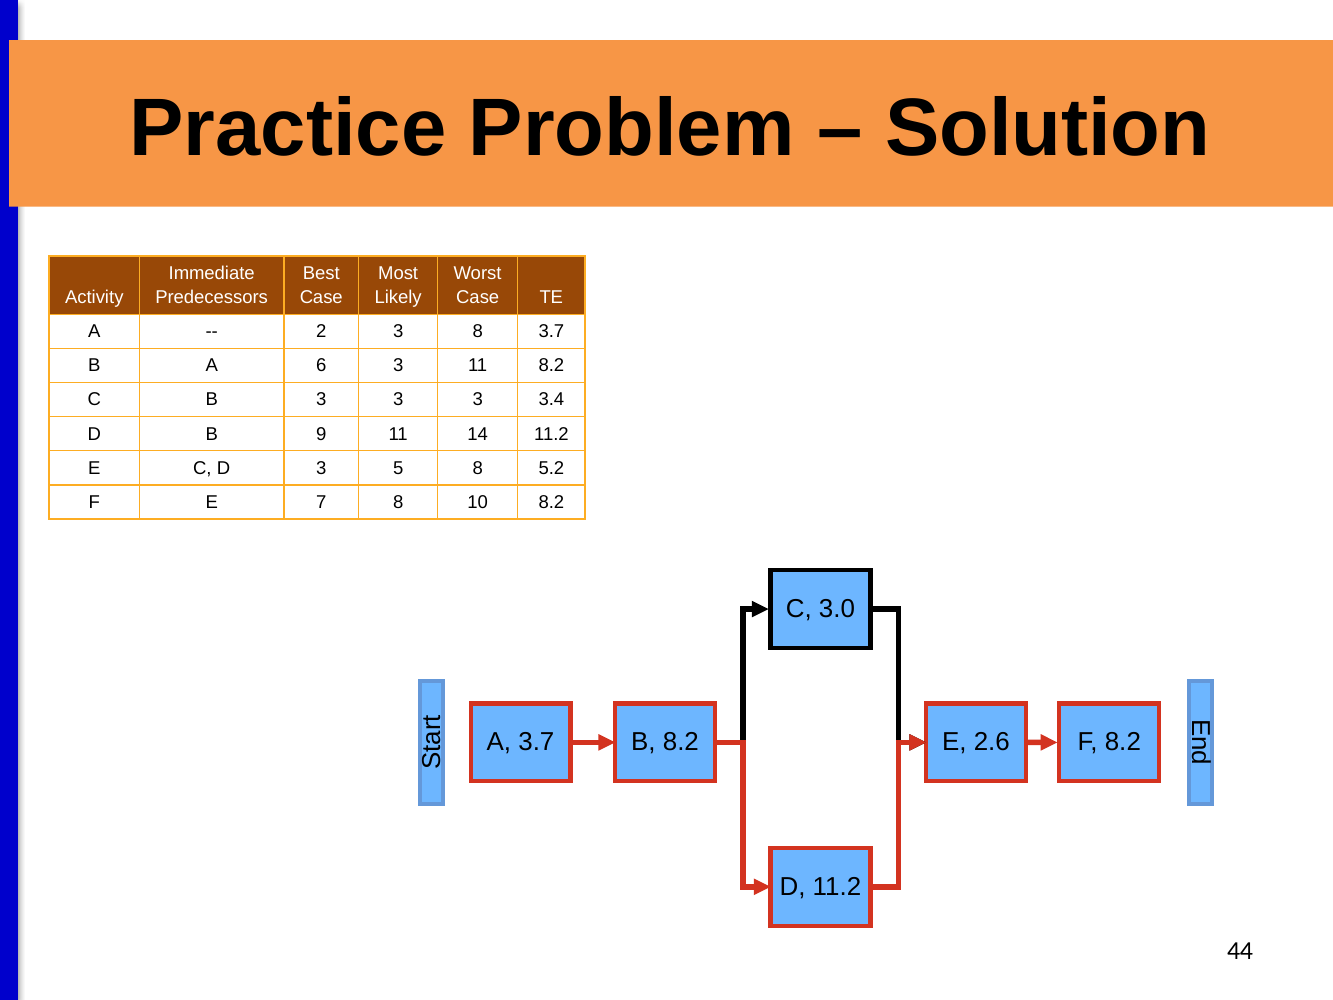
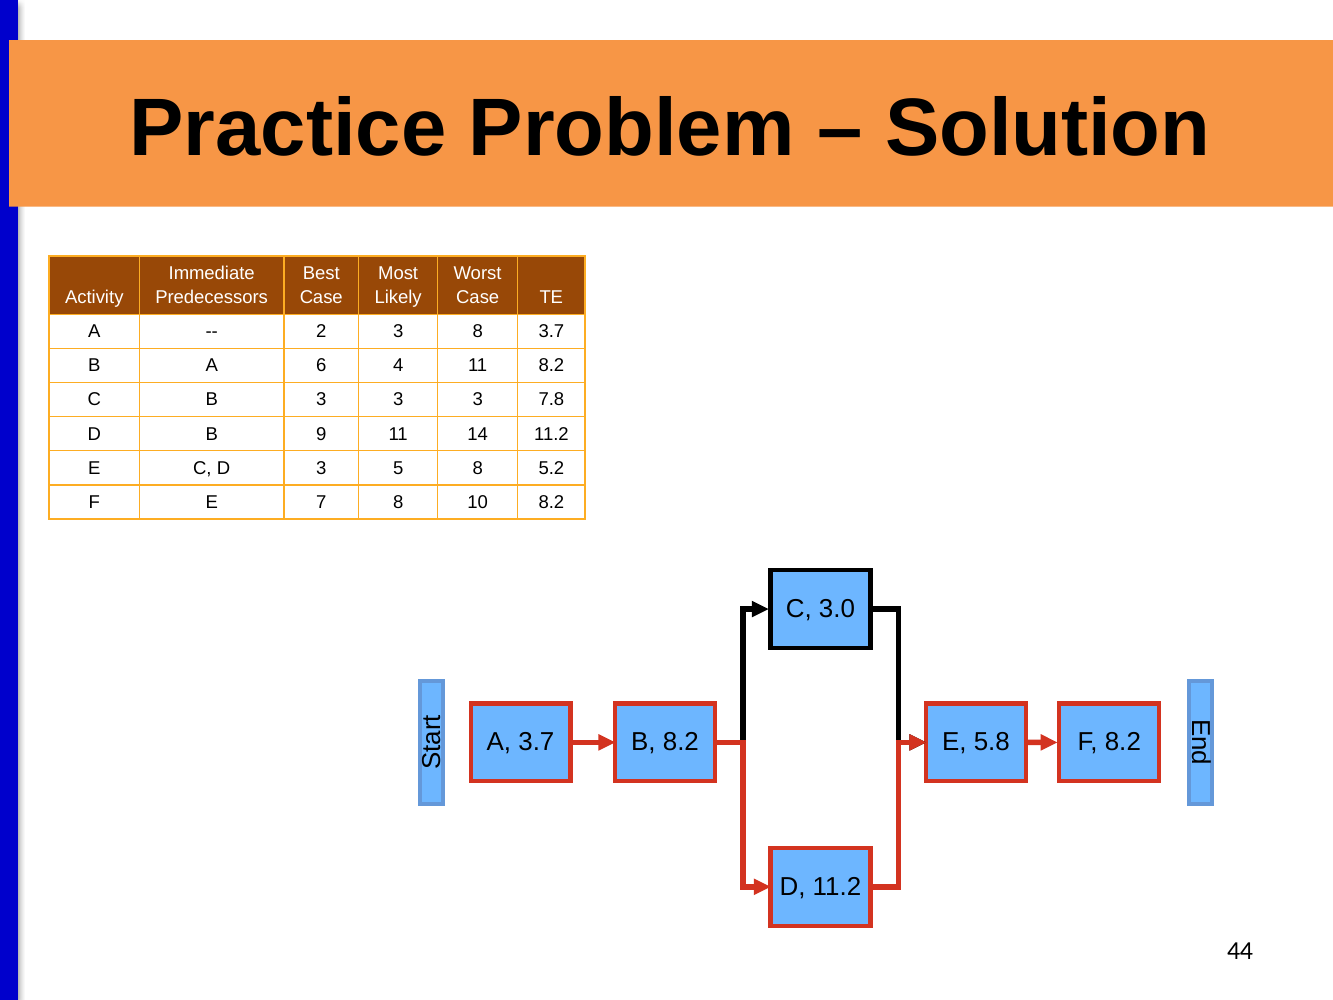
6 3: 3 -> 4 (398, 366)
3.4: 3.4 -> 7.8 (551, 400)
2.6: 2.6 -> 5.8 (992, 742)
